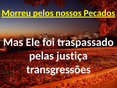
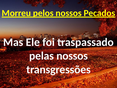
pelas justiça: justiça -> nossos (72, 56)
